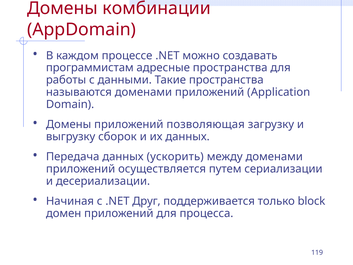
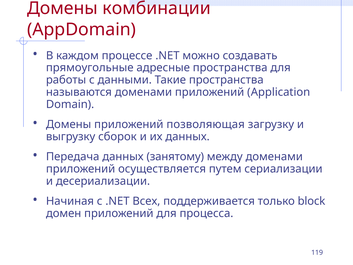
программистам: программистам -> прямоугольные (90, 68)
ускорить: ускорить -> занятому (175, 157)
Друг: Друг -> Всех (146, 201)
